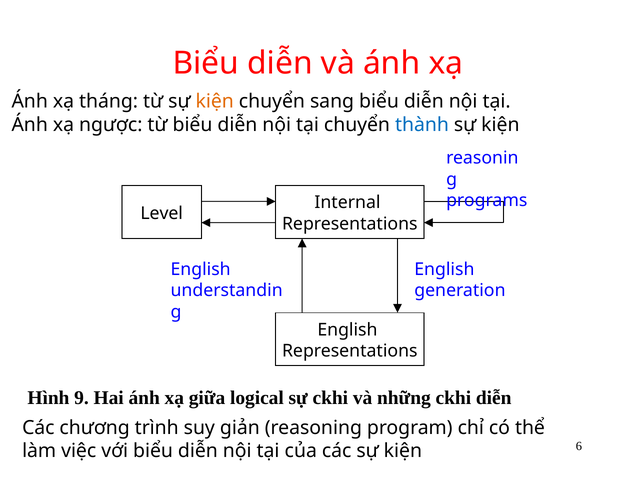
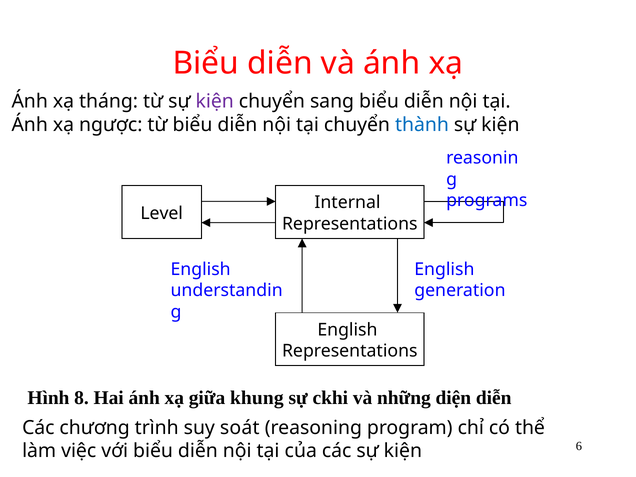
kiện colour: orange -> purple (215, 101)
9: 9 -> 8 (82, 398)
logical: logical -> khung (257, 398)
những ckhi: ckhi -> diện (453, 398)
giản: giản -> soát (240, 428)
